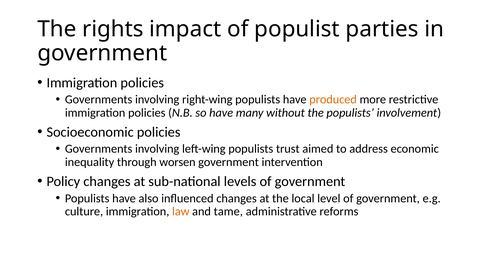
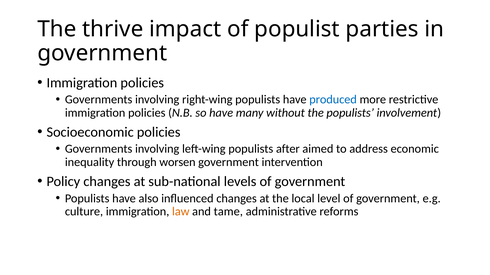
rights: rights -> thrive (113, 29)
produced colour: orange -> blue (333, 100)
trust: trust -> after (288, 149)
